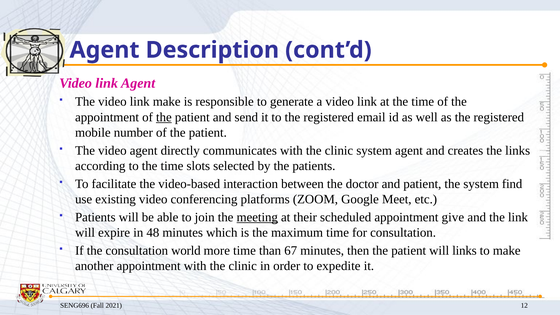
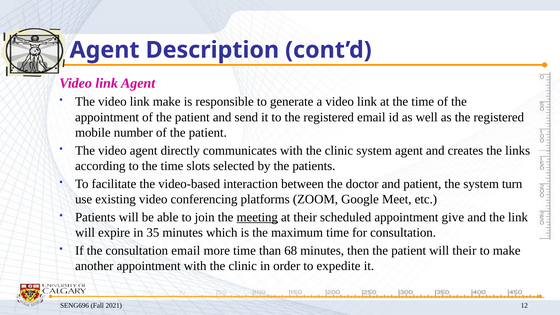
the underline: present -> none (164, 117)
find: find -> turn (512, 184)
48: 48 -> 35 (153, 233)
consultation world: world -> email (186, 251)
67: 67 -> 68 (291, 251)
will links: links -> their (464, 251)
